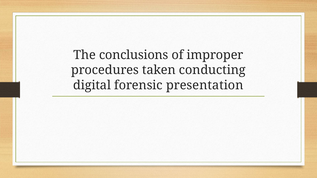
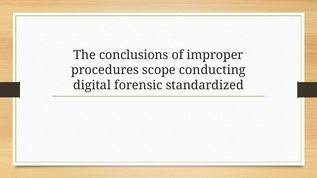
taken: taken -> scope (159, 70)
presentation: presentation -> standardized (205, 85)
